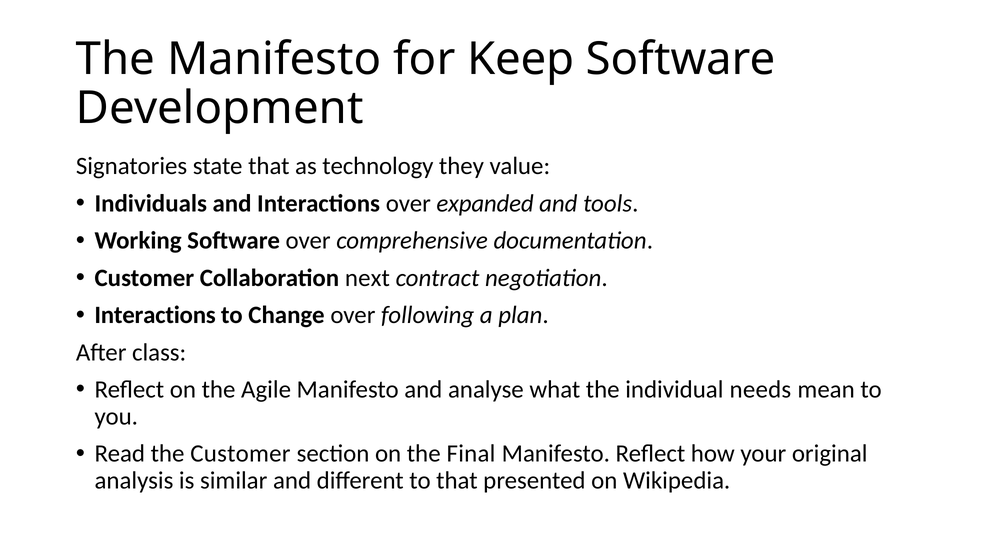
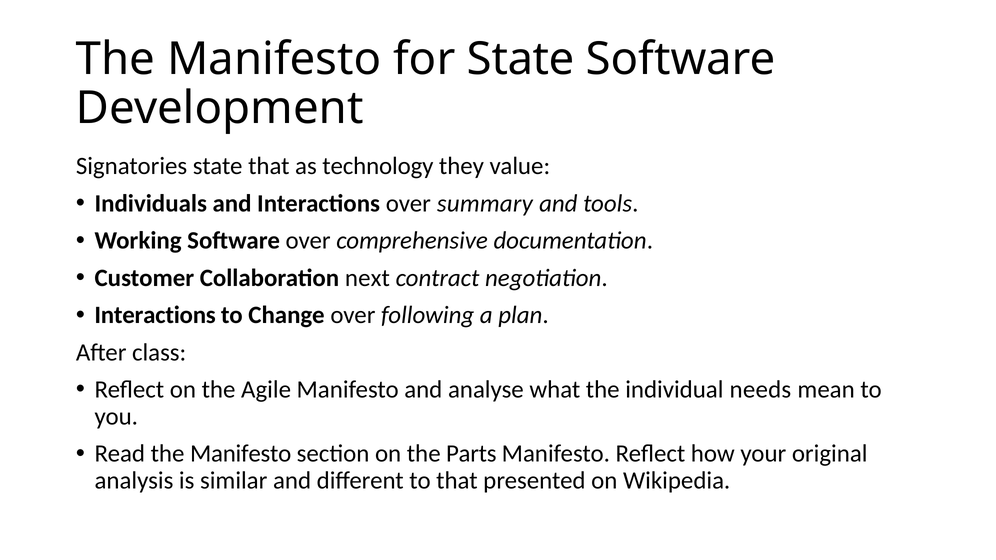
for Keep: Keep -> State (521, 59)
expanded: expanded -> summary (485, 203)
Read the Customer: Customer -> Manifesto (241, 454)
Final: Final -> Parts (471, 454)
